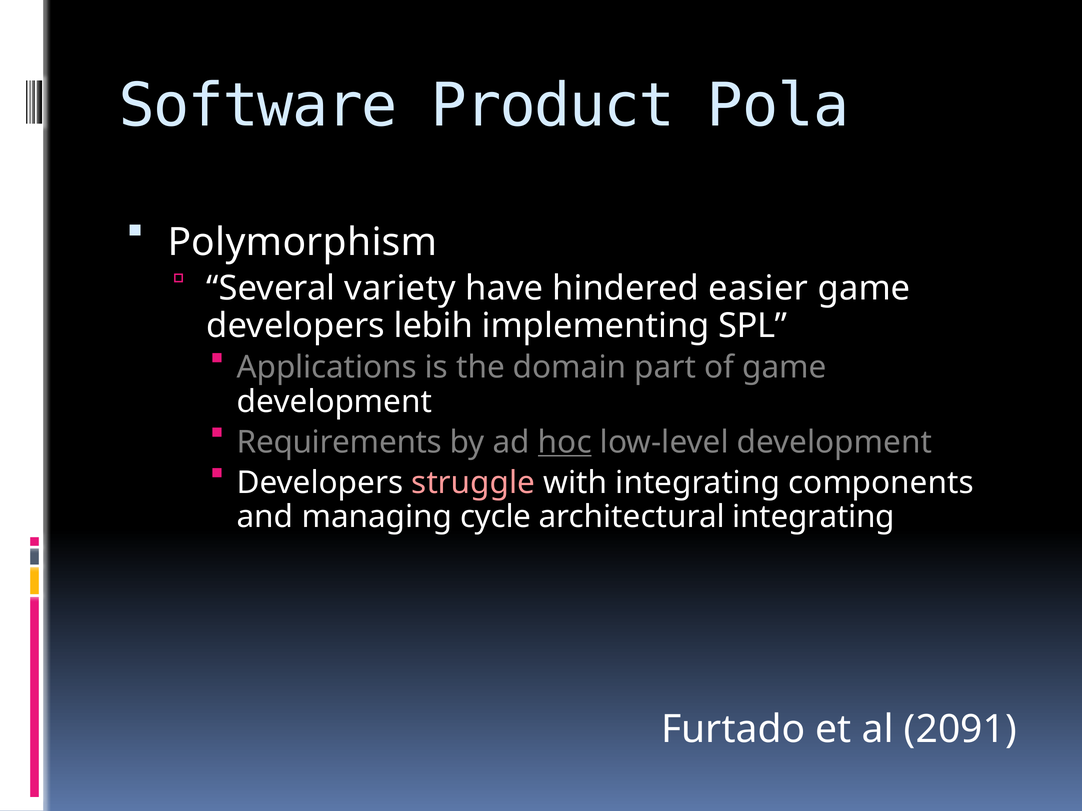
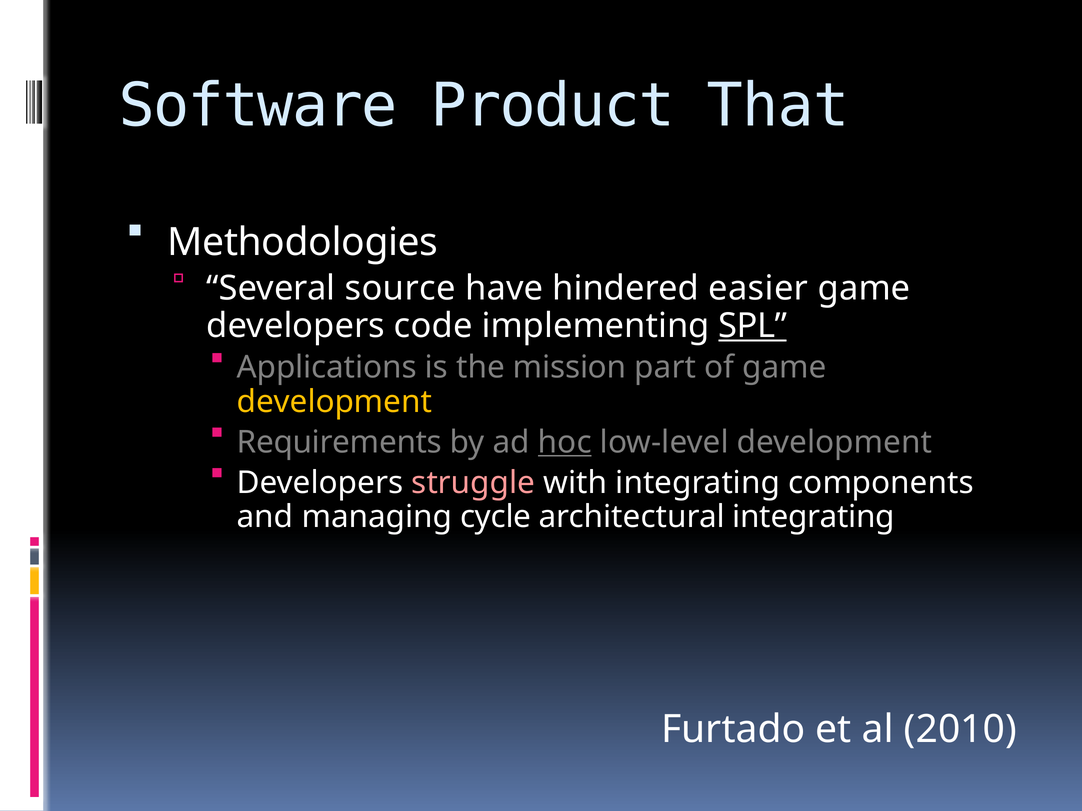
Pola: Pola -> That (778, 106)
Polymorphism: Polymorphism -> Methodologies (303, 243)
variety: variety -> source (400, 289)
lebih: lebih -> code (433, 326)
SPL underline: none -> present (753, 326)
domain: domain -> mission (570, 368)
development colour: white -> yellow (334, 402)
2091: 2091 -> 2010 (960, 730)
